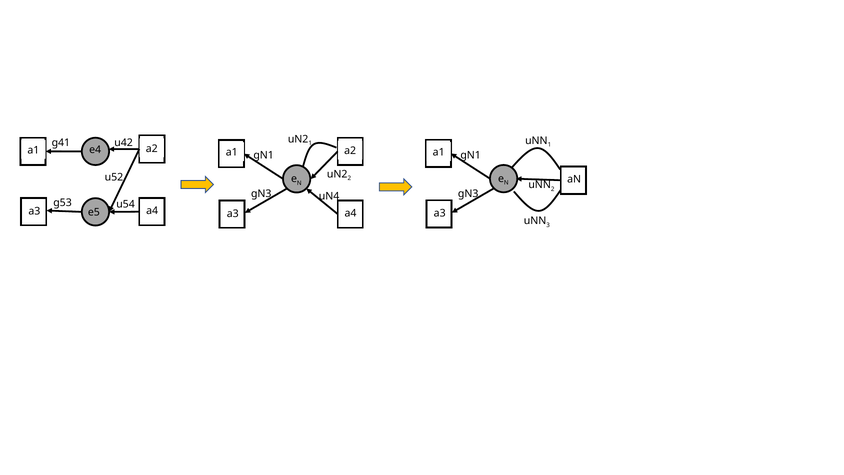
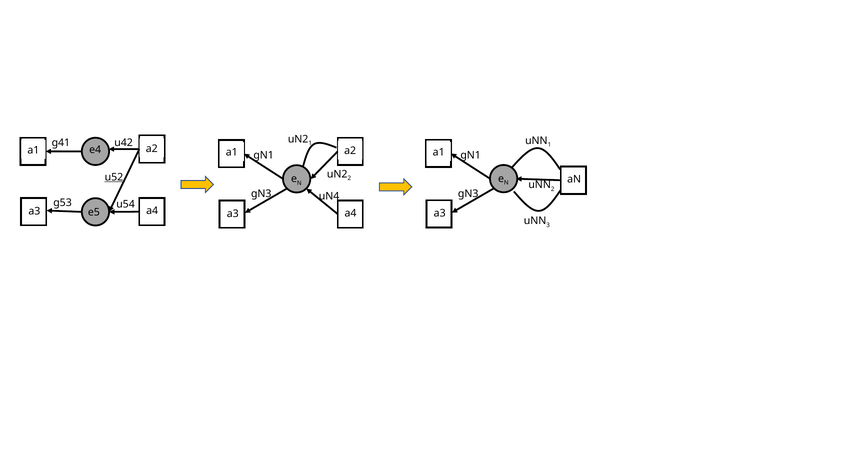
u52 underline: none -> present (114, 177)
